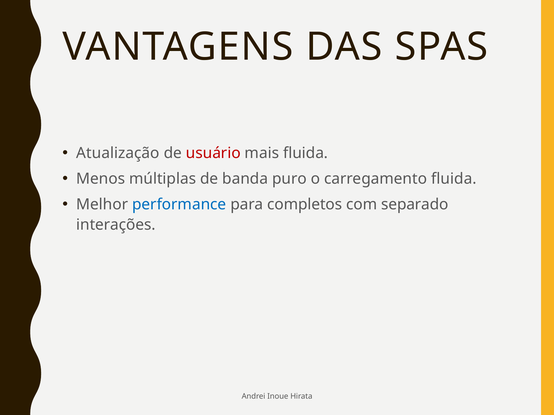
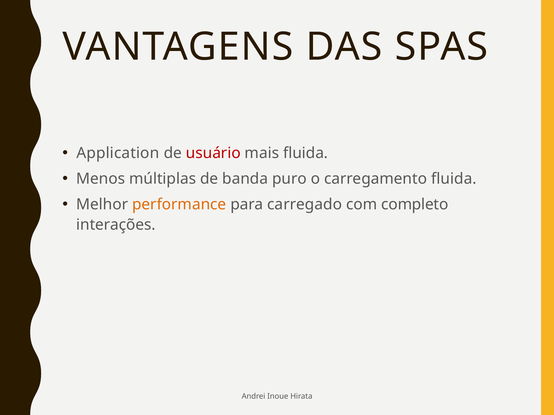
Atualização: Atualização -> Application (118, 153)
performance colour: blue -> orange (179, 205)
completos: completos -> carregado (305, 205)
separado: separado -> completo (415, 205)
